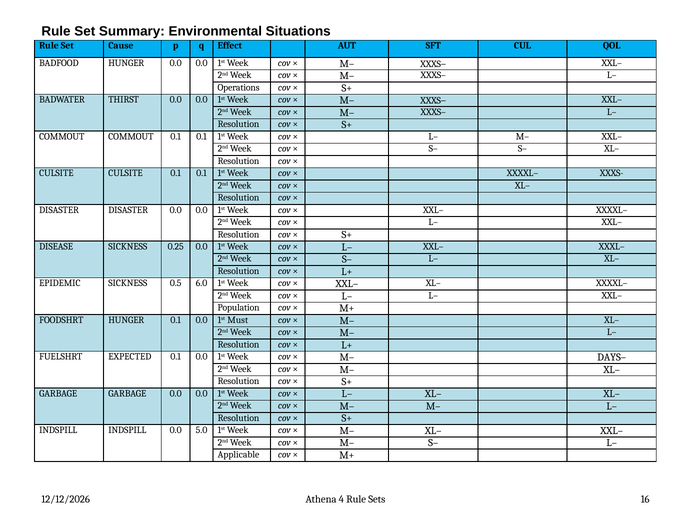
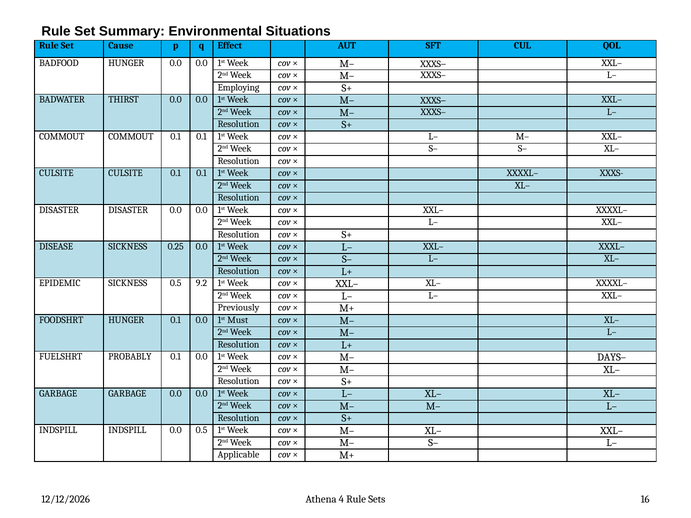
Operations: Operations -> Employing (239, 88)
6.0: 6.0 -> 9.2 (201, 283)
Population: Population -> Previously (238, 308)
EXPECTED: EXPECTED -> PROBABLY (130, 357)
0.0 5.0: 5.0 -> 0.5 (202, 430)
